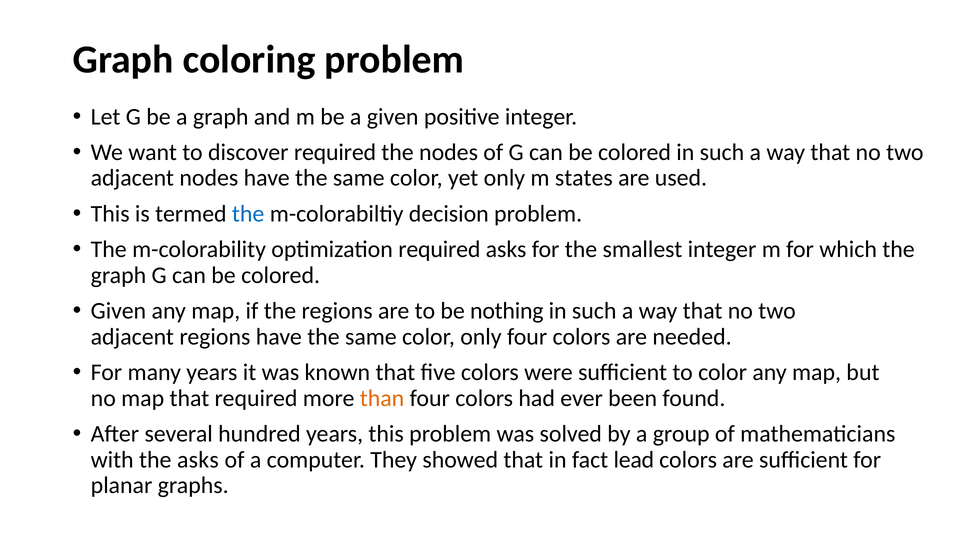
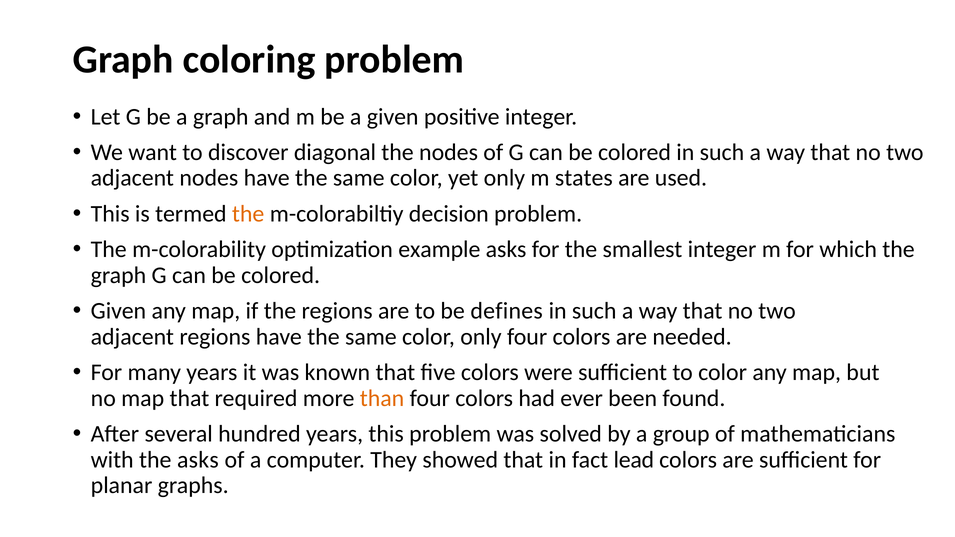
discover required: required -> diagonal (335, 152)
the colour: blue -> orange (248, 214)
optimization required: required -> example (439, 250)
nothing: nothing -> defines (507, 311)
